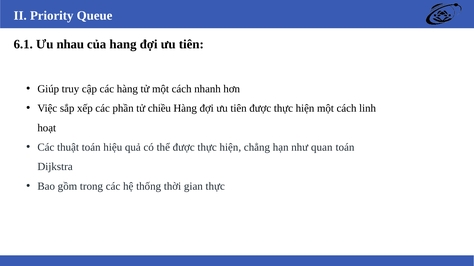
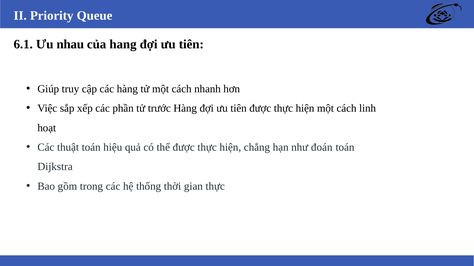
chiều: chiều -> trước (159, 109)
quan: quan -> đoán (322, 148)
